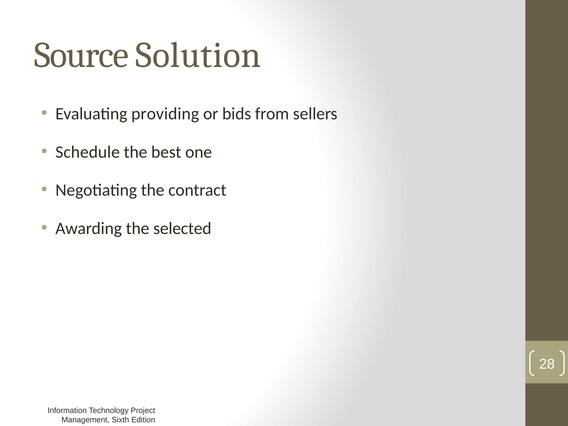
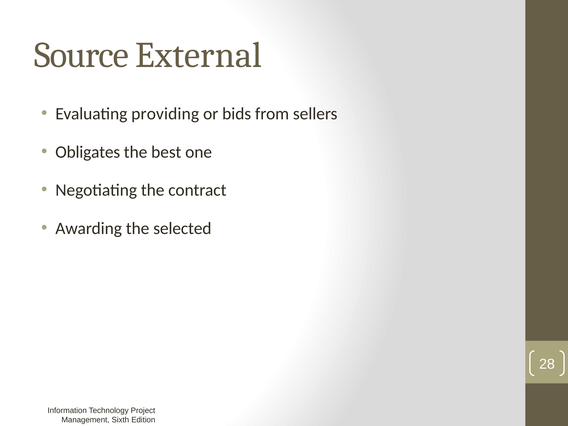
Solution: Solution -> External (199, 55)
Schedule: Schedule -> Obligates (88, 152)
